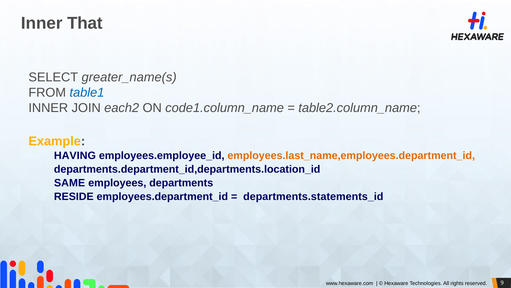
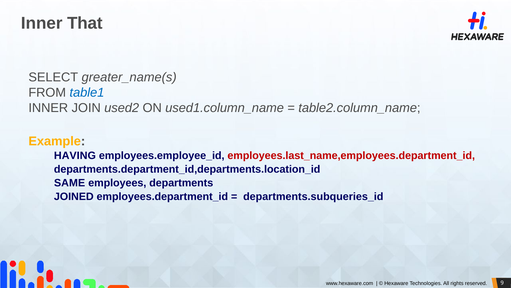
each2: each2 -> used2 (122, 108)
code1.column_name: code1.column_name -> used1.column_name (225, 108)
employees.last_name,employees.department_id colour: orange -> red (351, 155)
RESIDE: RESIDE -> JOINED (74, 196)
departments.statements_id: departments.statements_id -> departments.subqueries_id (313, 196)
